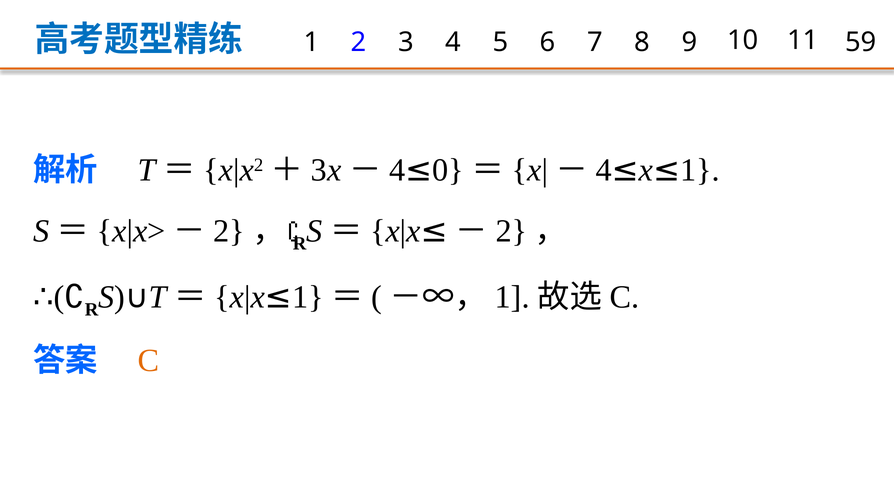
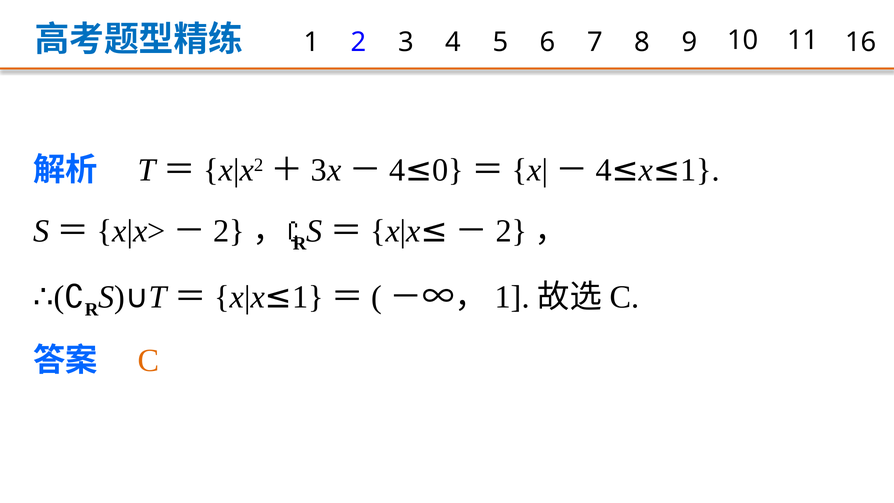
59: 59 -> 16 (861, 42)
